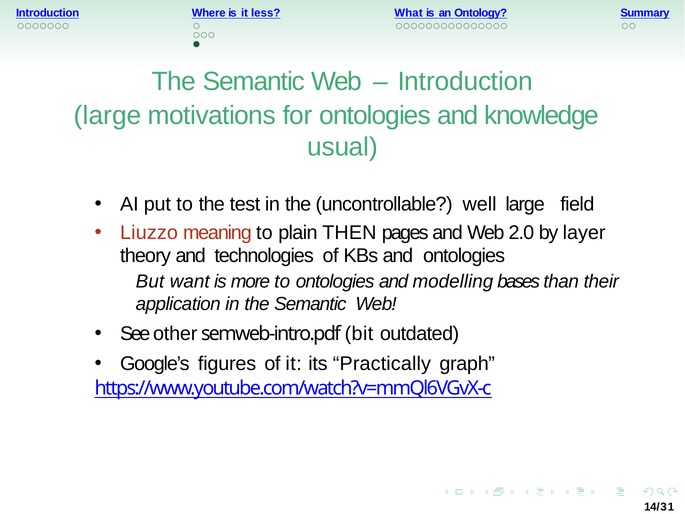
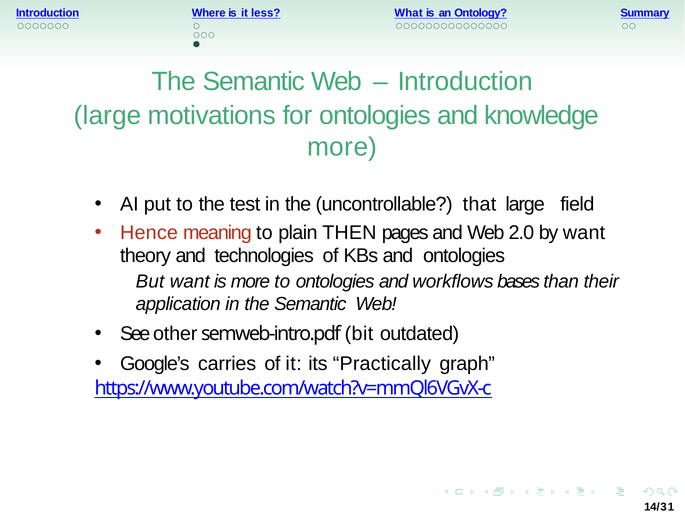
usual: usual -> more (342, 147)
well: well -> that (479, 204)
Liuzzo: Liuzzo -> Hence (149, 233)
by layer: layer -> want (584, 233)
modelling: modelling -> workflows (453, 282)
figures: figures -> carries (227, 364)
